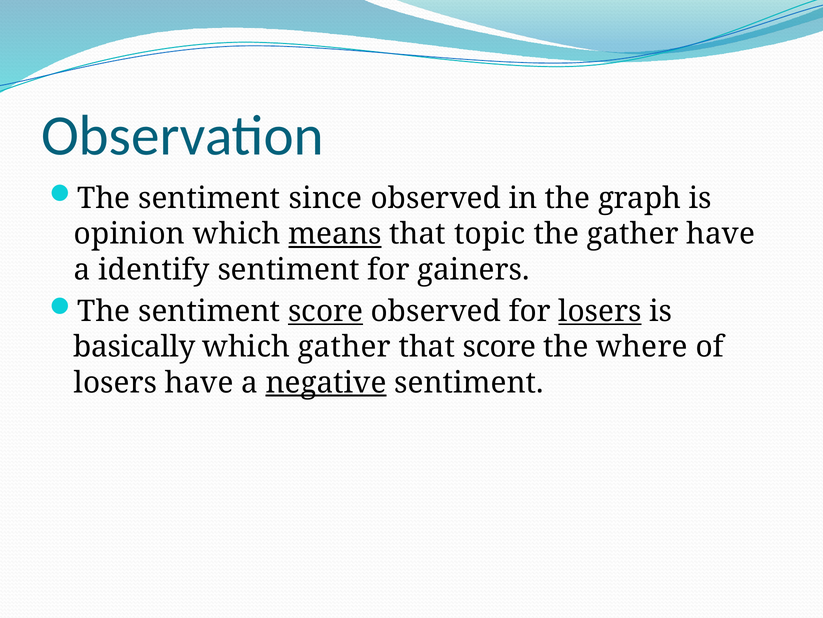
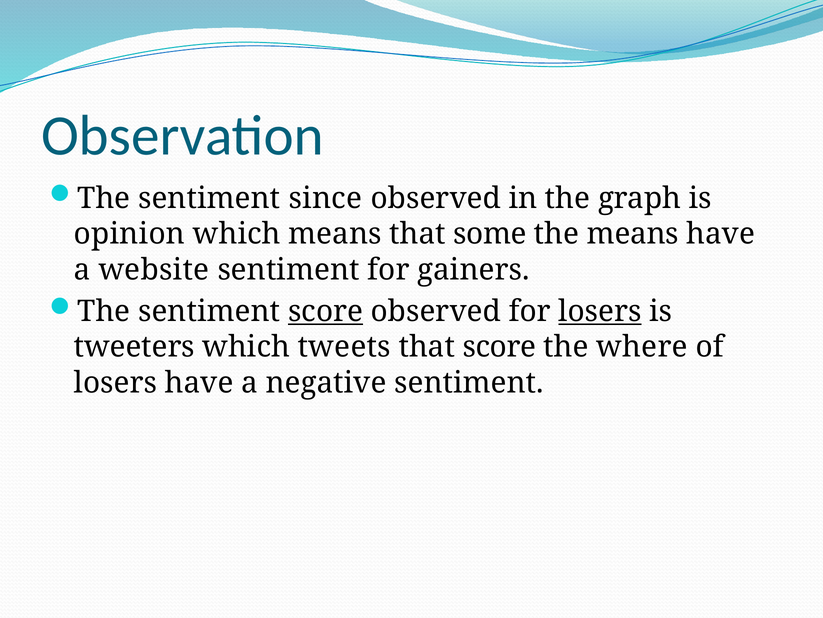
means underline: present -> none (335, 234)
topic: topic -> some (490, 234)
the gather: gather -> means (633, 234)
identify: identify -> website (154, 269)
basically: basically -> tweeters (134, 347)
which gather: gather -> tweets (344, 347)
negative underline: present -> none (326, 382)
